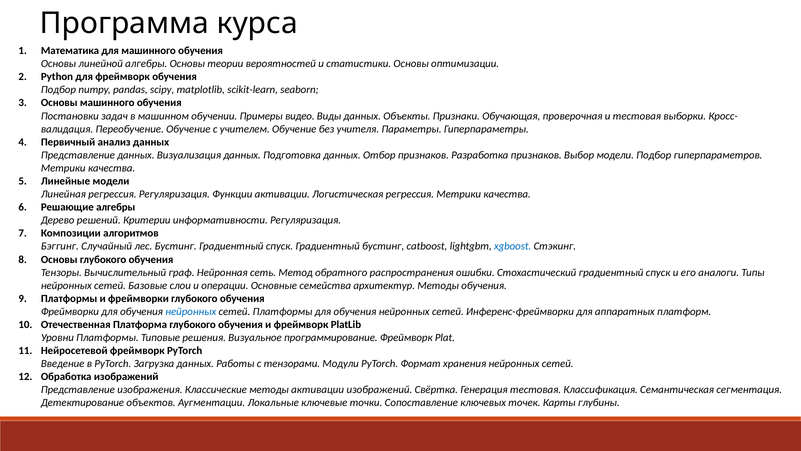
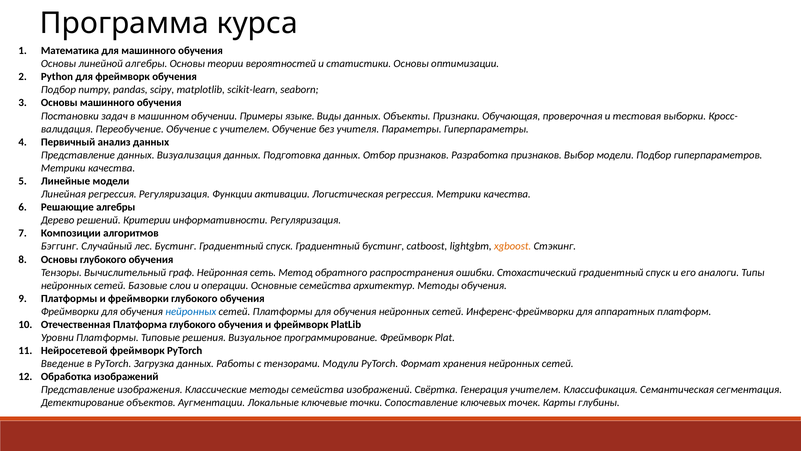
видео: видео -> языке (300, 116)
xgboost colour: blue -> orange (513, 246)
методы активации: активации -> семейства (318, 390)
Генерация тестовая: тестовая -> учителем (535, 390)
